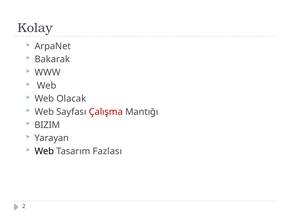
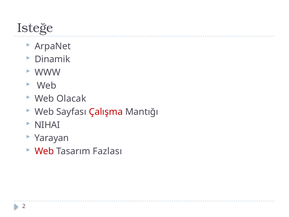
Kolay: Kolay -> Isteğe (35, 28)
Bakarak: Bakarak -> Dinamik (52, 59)
BIZIM: BIZIM -> NIHAI (47, 125)
Web colour: black -> red (44, 151)
